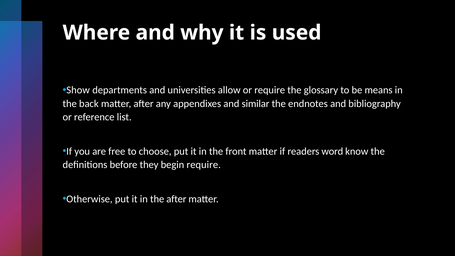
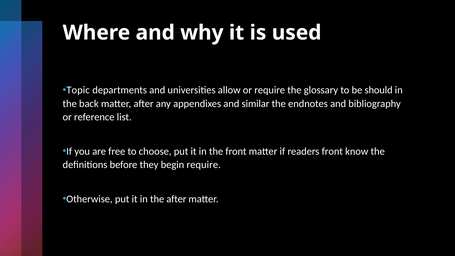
Show: Show -> Topic (78, 90)
means: means -> should (379, 90)
readers word: word -> front (332, 151)
